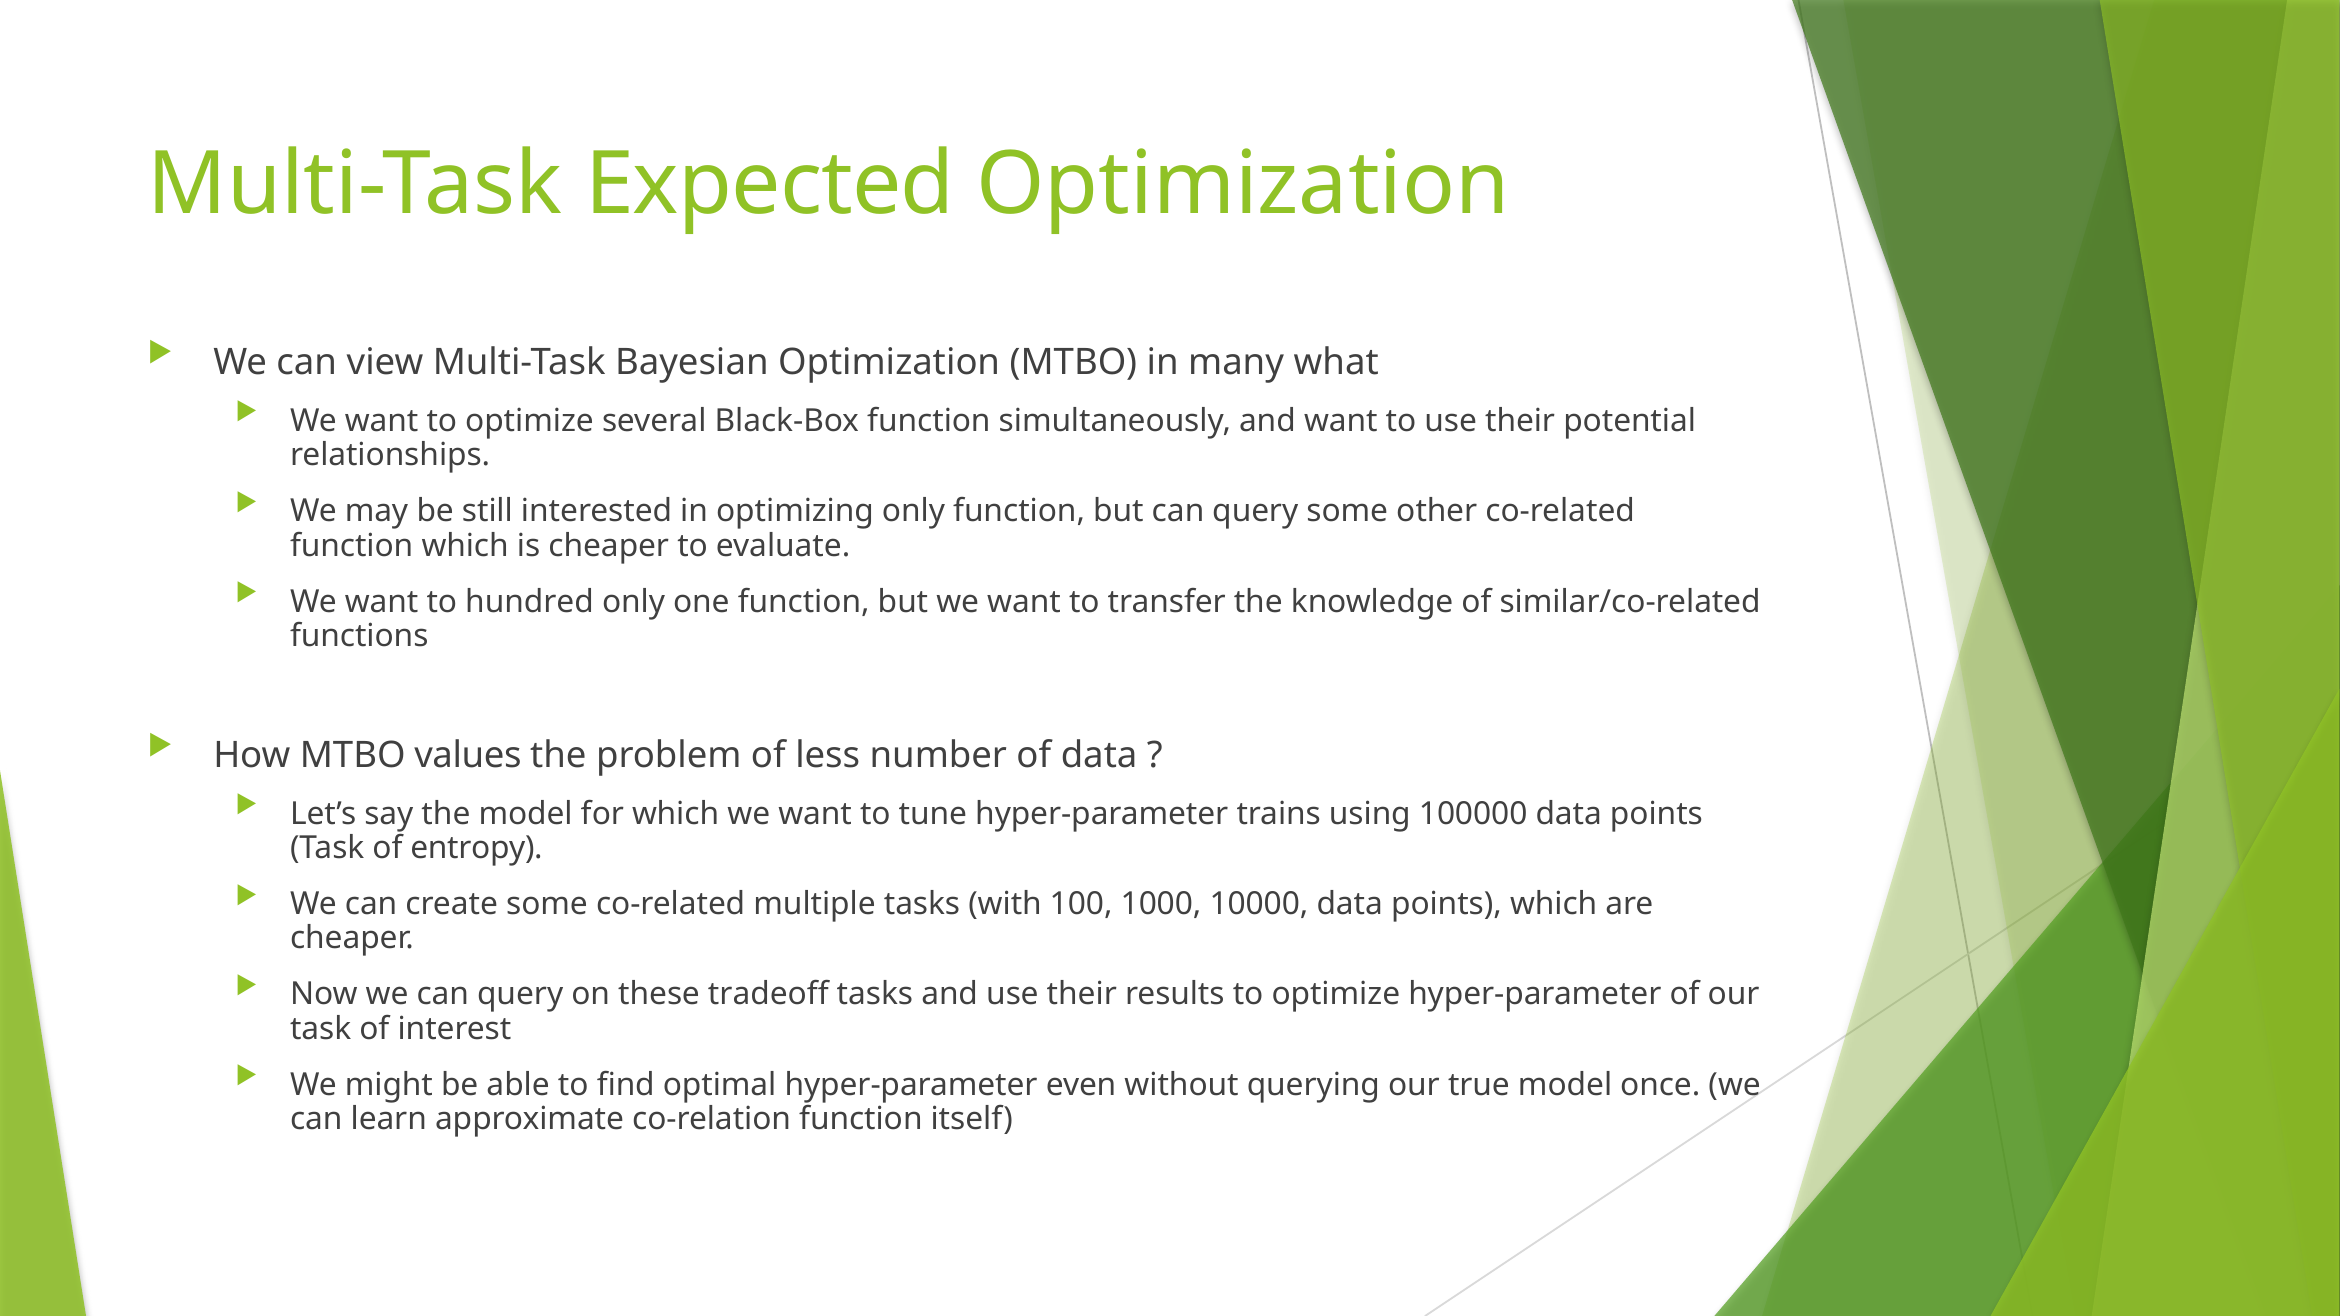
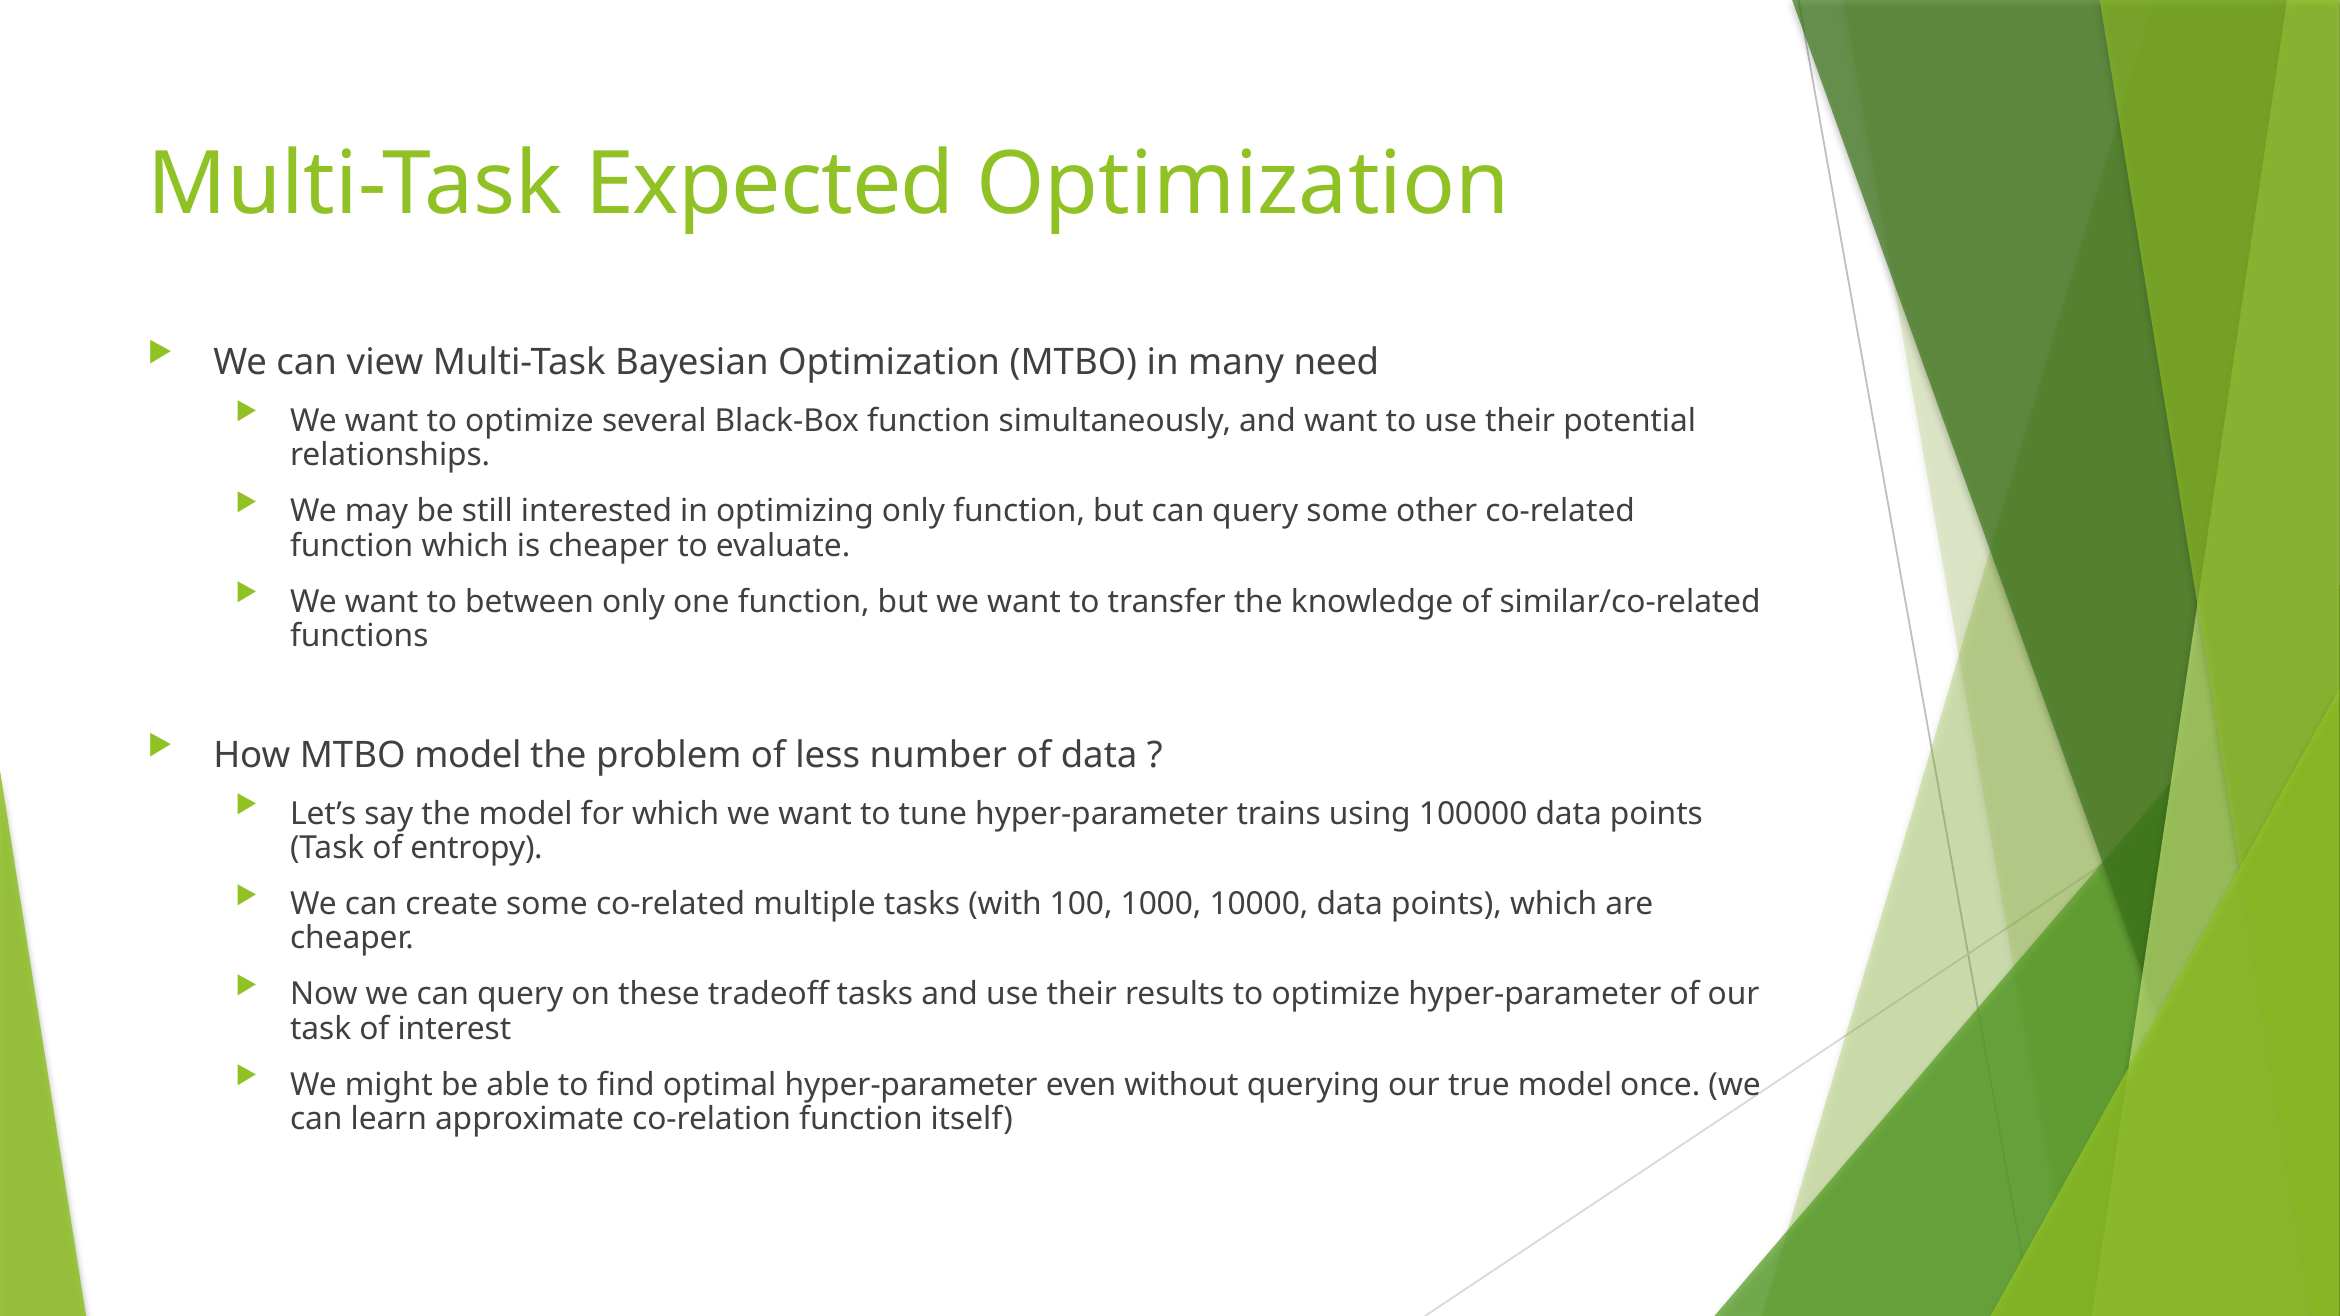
what: what -> need (1336, 363)
hundred: hundred -> between (530, 602)
MTBO values: values -> model (468, 756)
